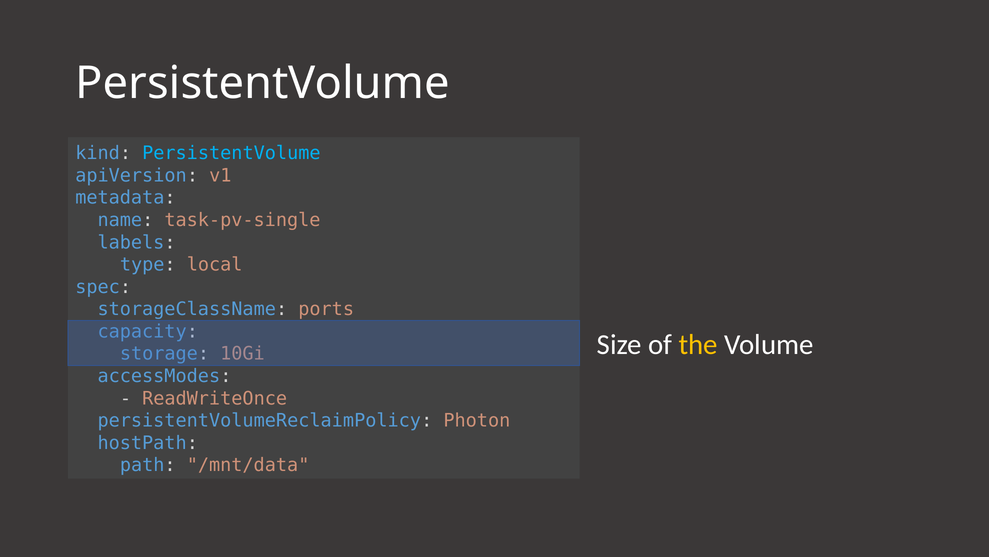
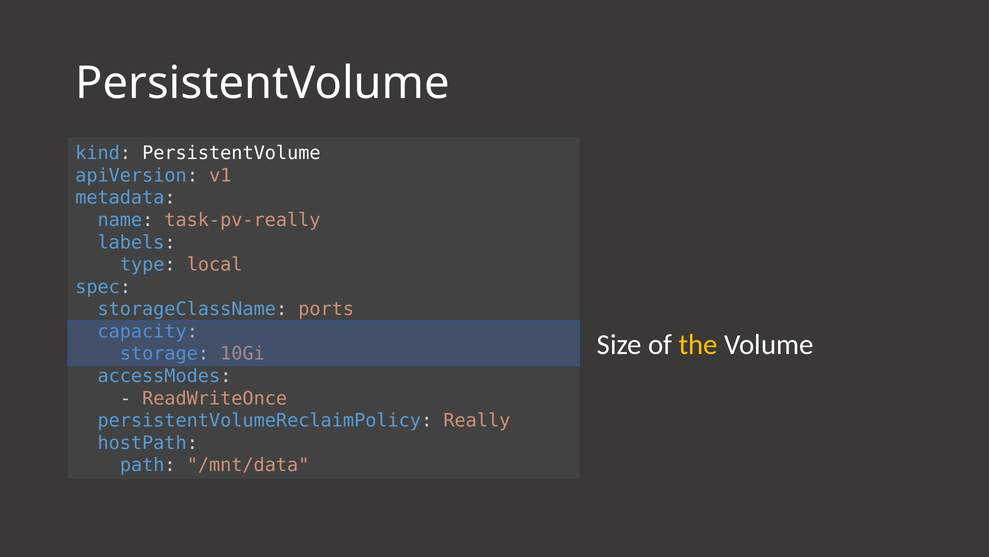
PersistentVolume colour: light blue -> white (231, 153)
task-pv-single: task-pv-single -> task-pv-really (242, 220)
Photon: Photon -> Really (477, 420)
